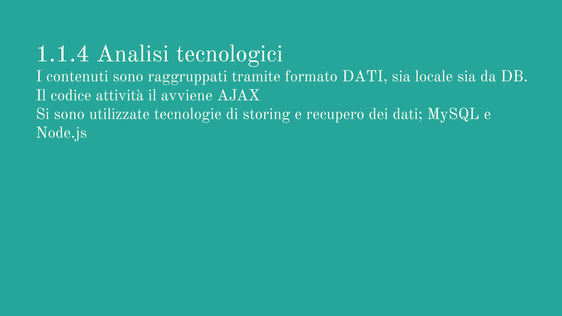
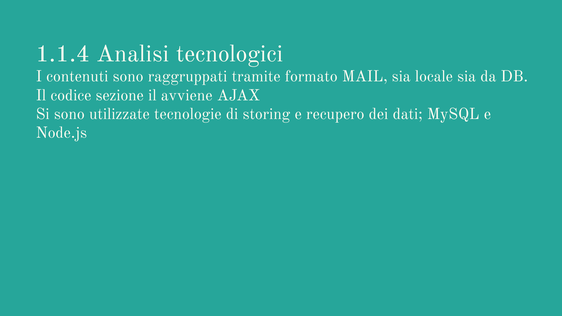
formato DATI: DATI -> MAIL (365, 77)
attività: attività -> sezione (120, 95)
